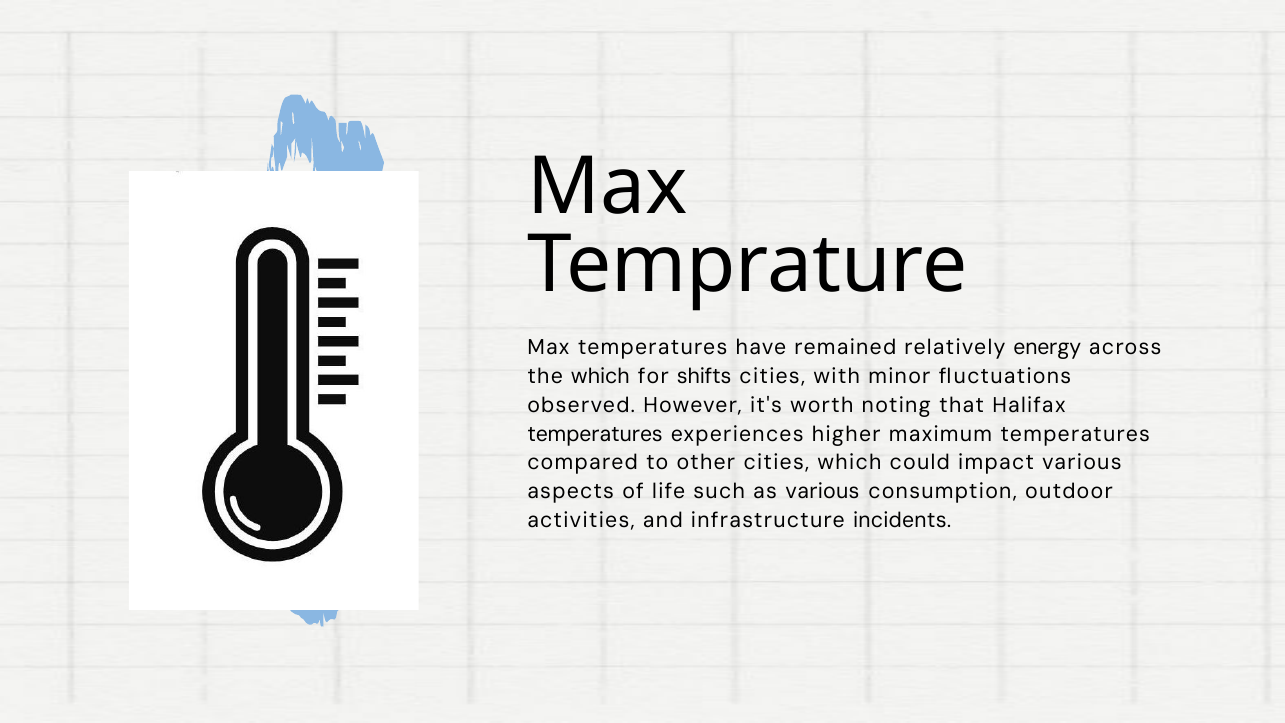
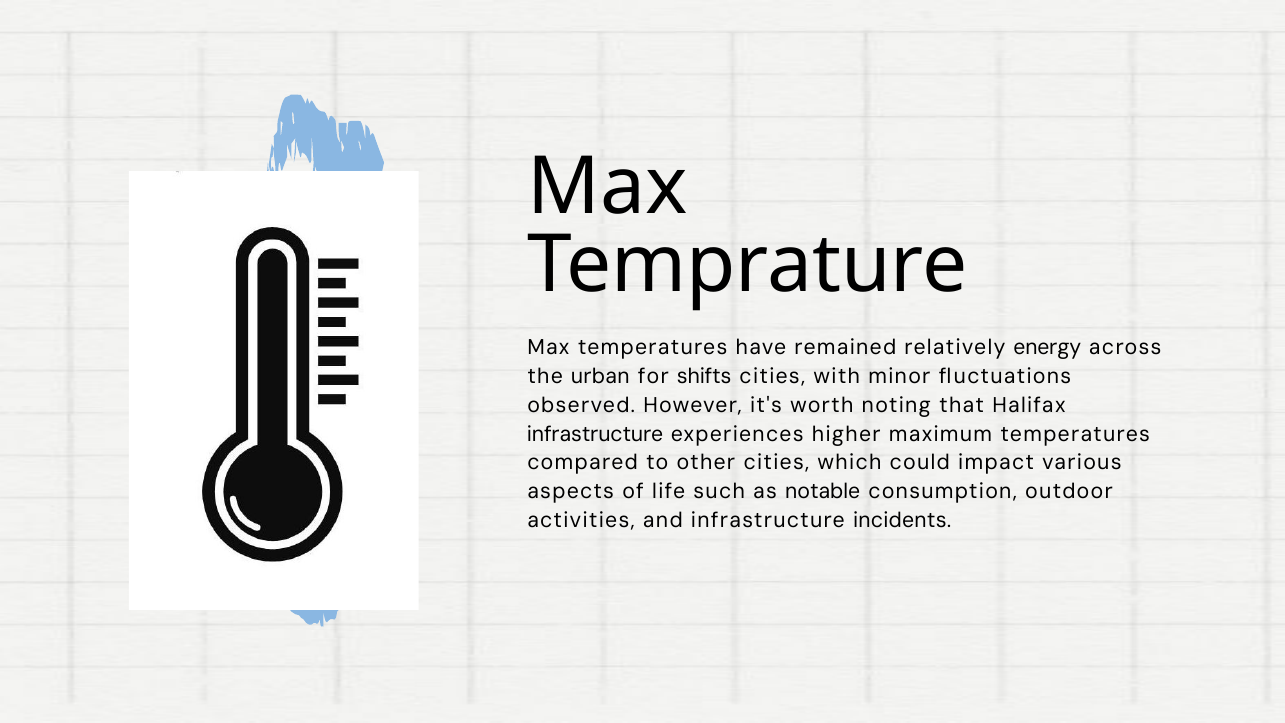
the which: which -> urban (600, 376)
temperatures: temperatures -> infrastructure (595, 434)
as various: various -> notable (823, 492)
